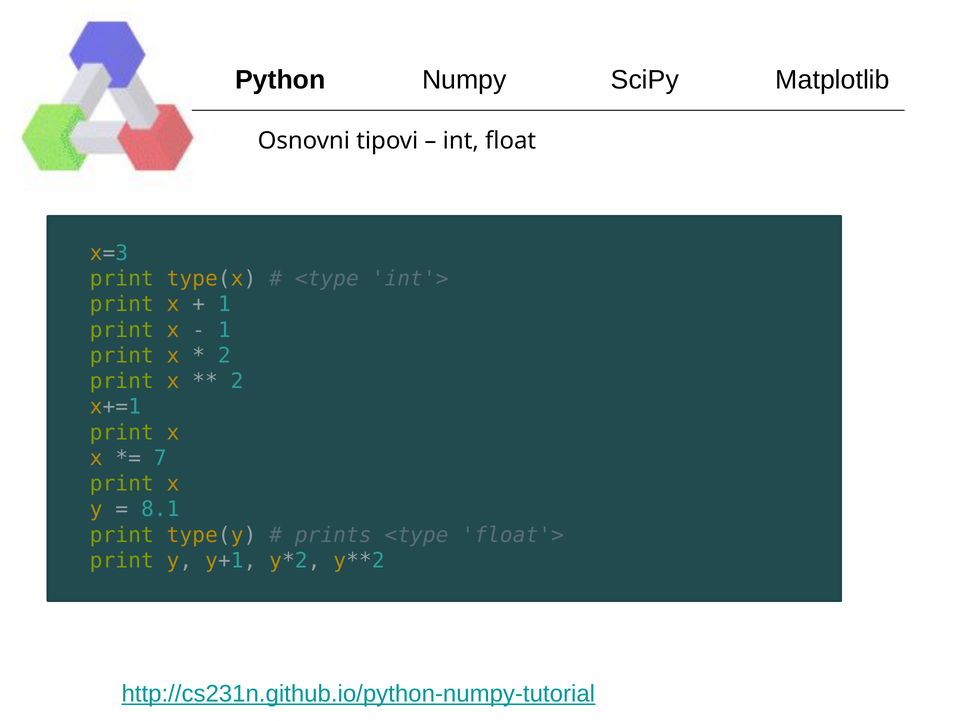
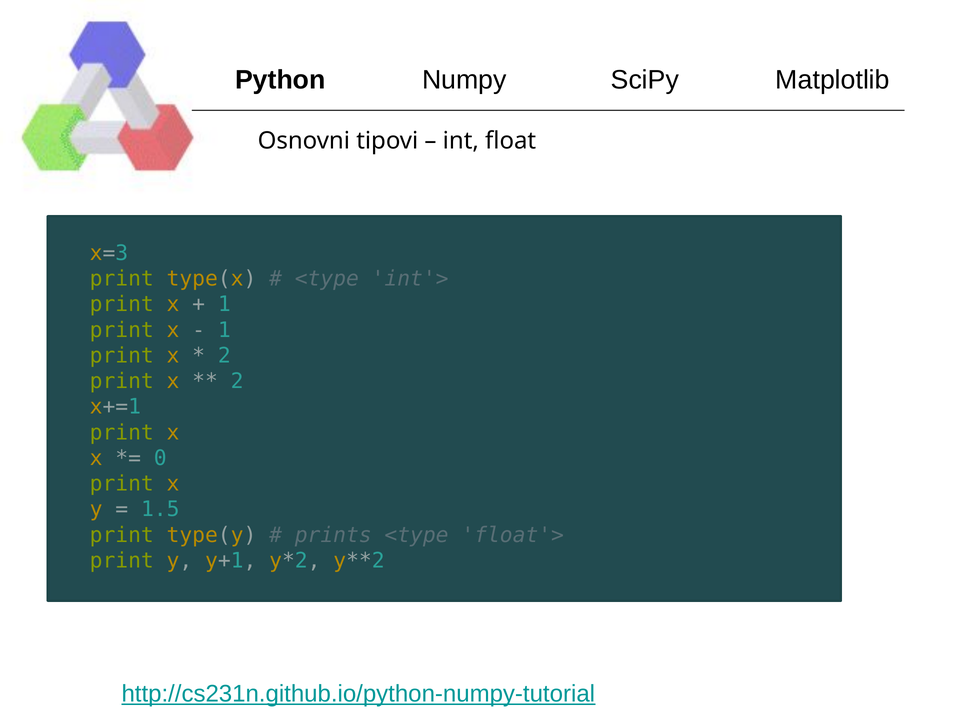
7: 7 -> 0 (160, 458)
8.1: 8.1 -> 1.5 (160, 509)
